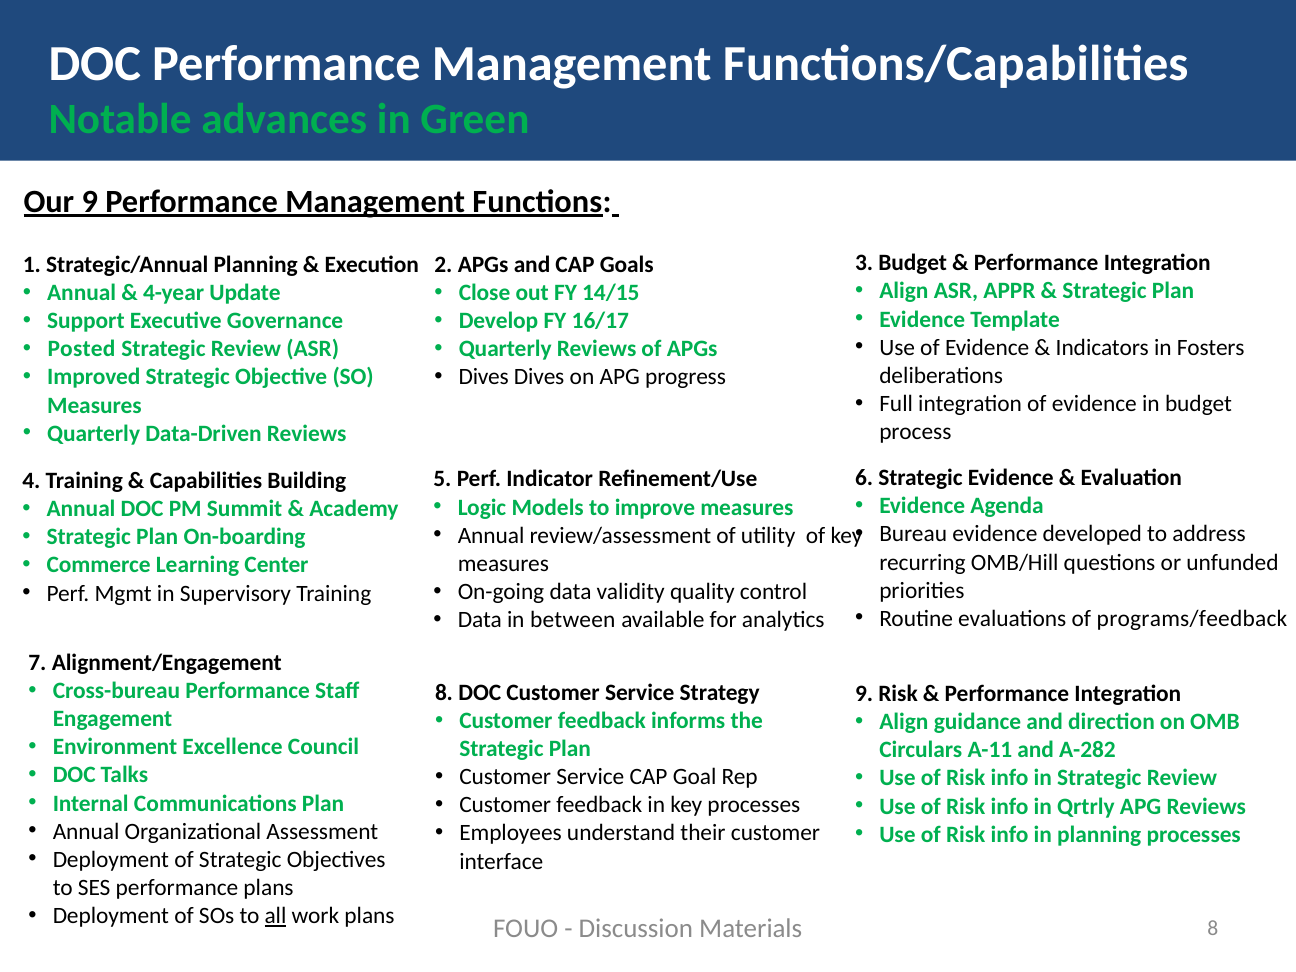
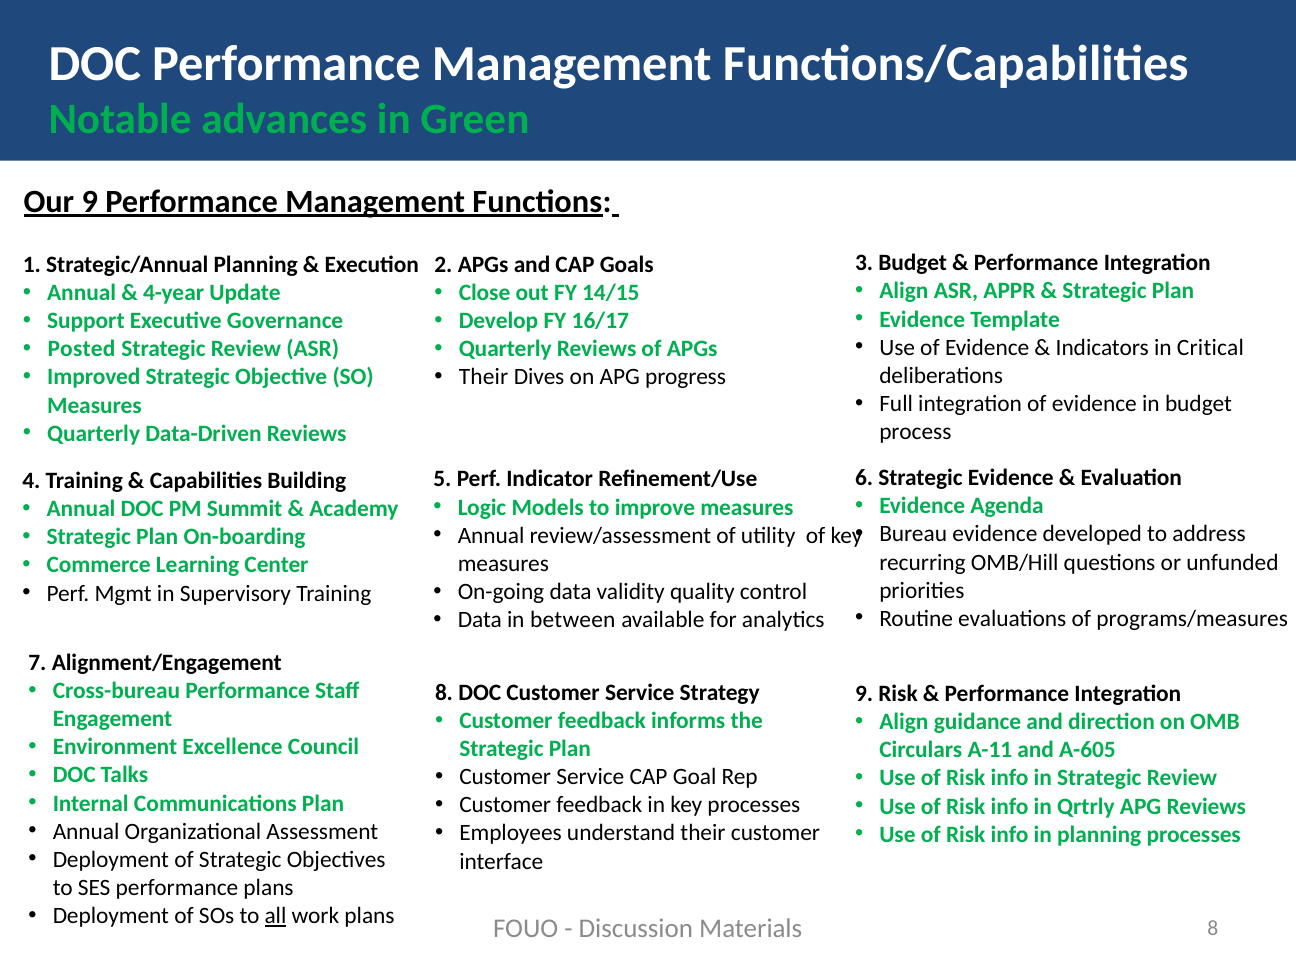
Fosters: Fosters -> Critical (1210, 347)
Dives: Dives -> Their (483, 377)
programs/feedback: programs/feedback -> programs/measures (1192, 619)
A-282: A-282 -> A-605 (1087, 750)
